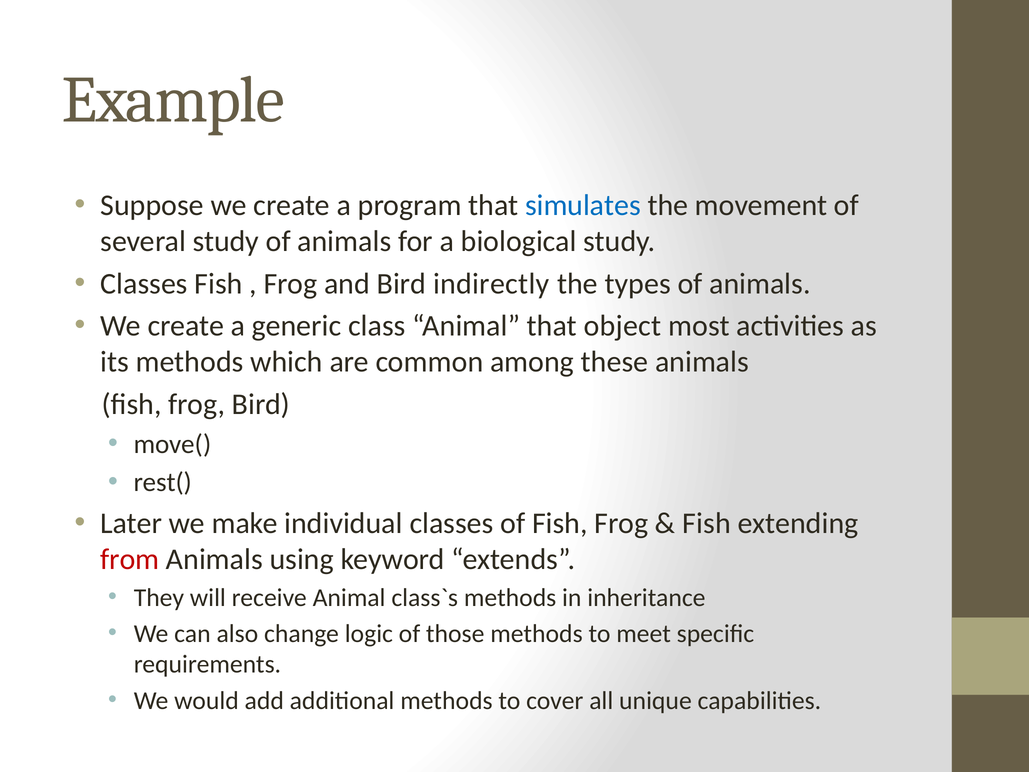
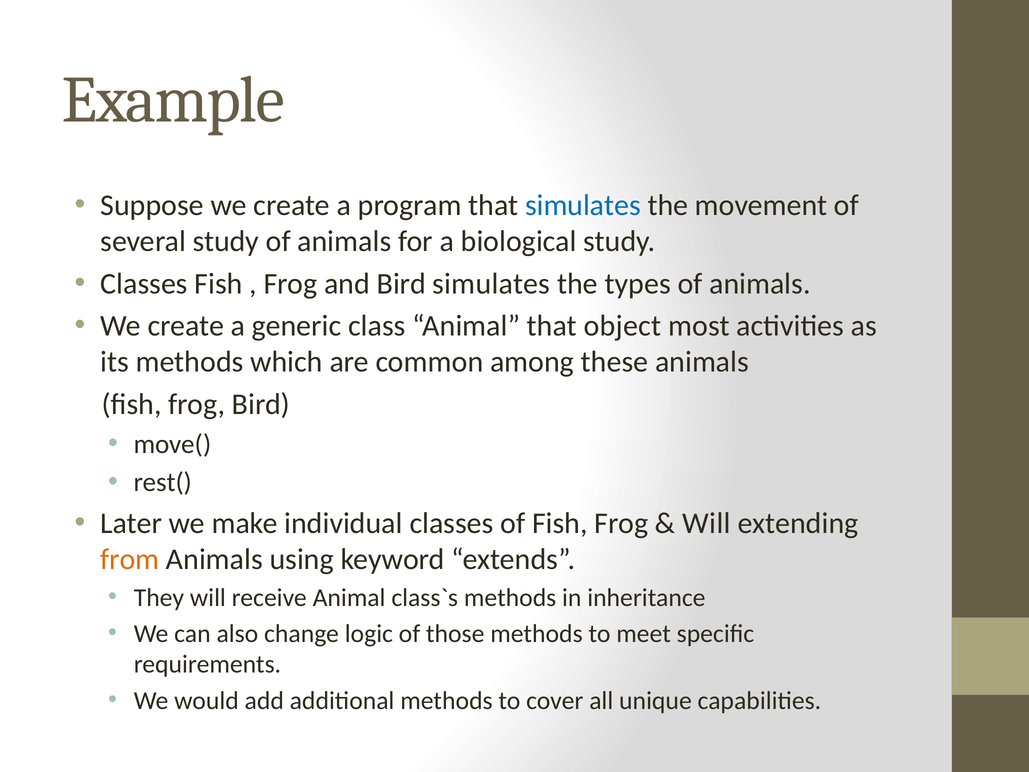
Bird indirectly: indirectly -> simulates (491, 284)
Fish: Fish -> Will (707, 523)
from colour: red -> orange (130, 559)
